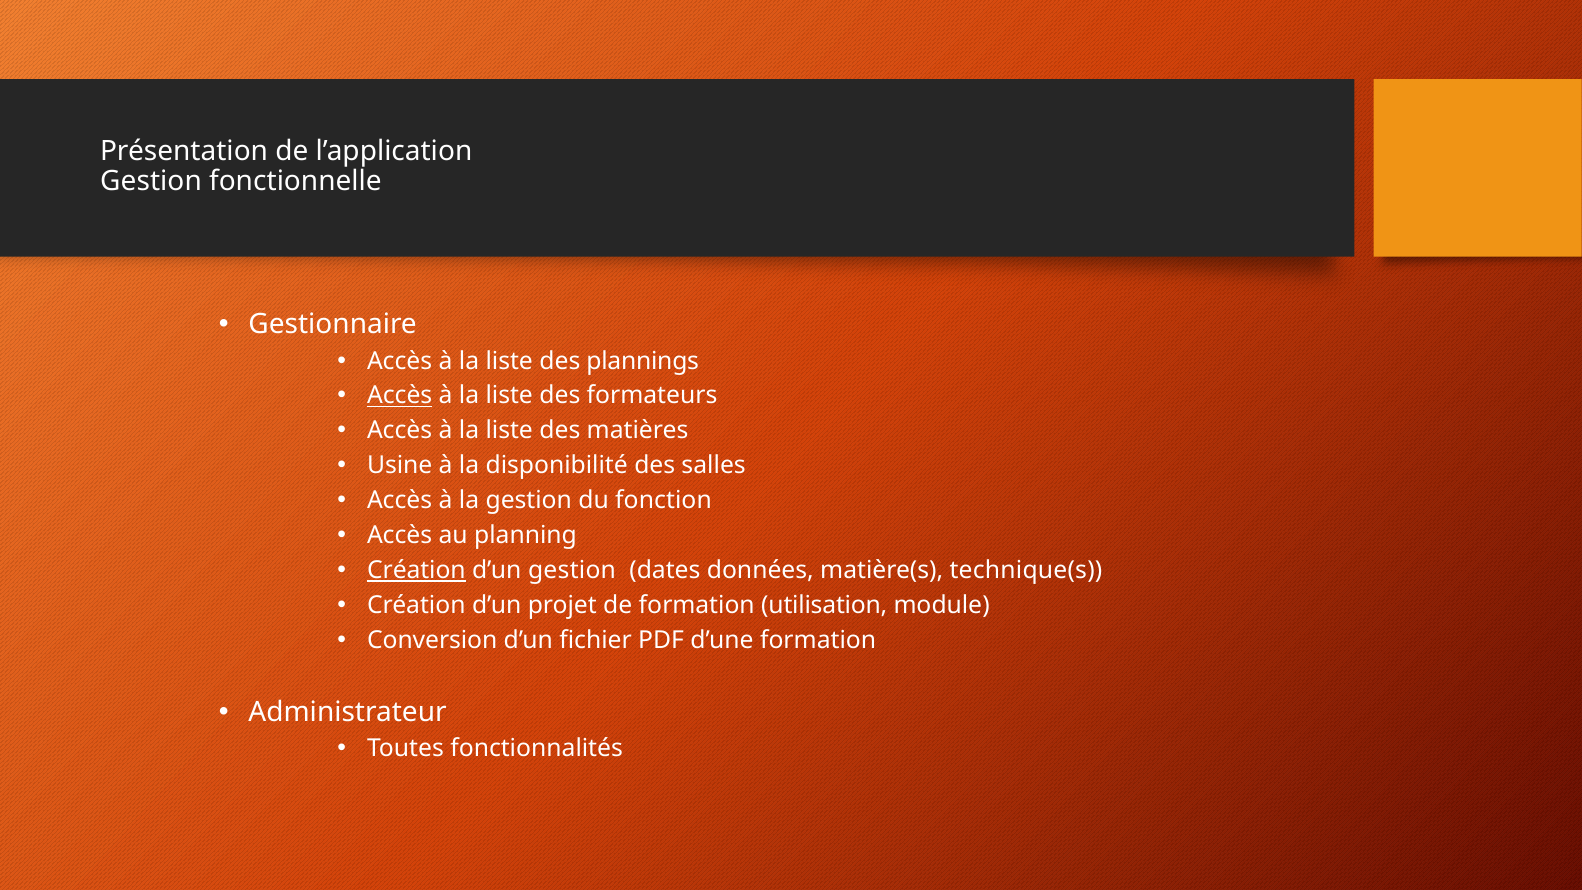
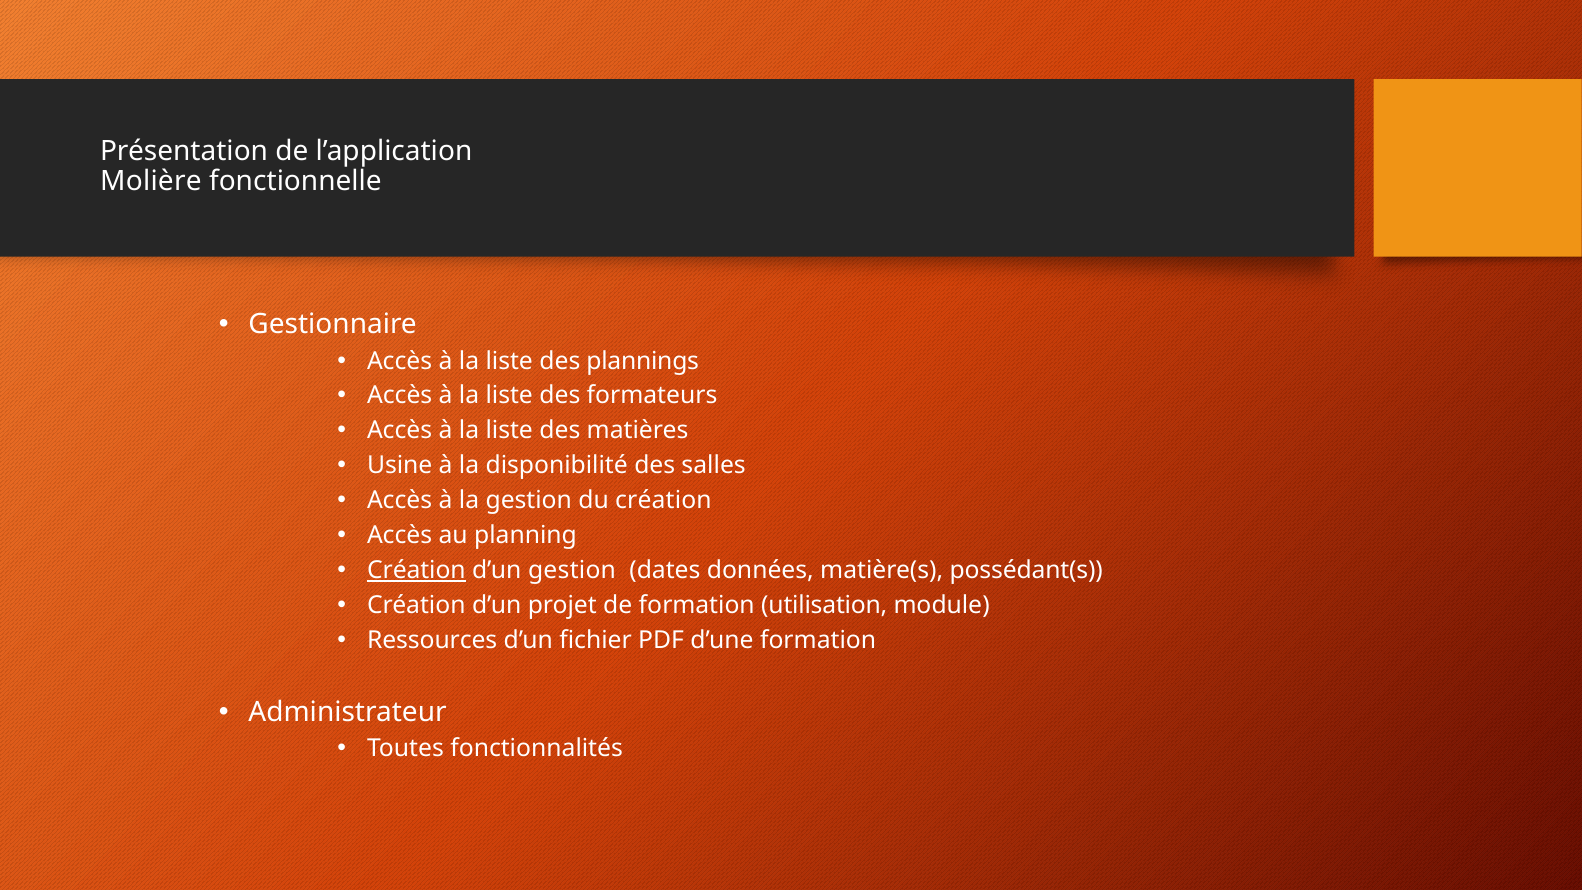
Gestion: Gestion -> Molière (151, 181)
Accès underline: present -> none (400, 396)
du fonction: fonction -> création (663, 501)
technique(s: technique(s -> possédant(s (1026, 570)
Conversion: Conversion -> Ressources (432, 640)
